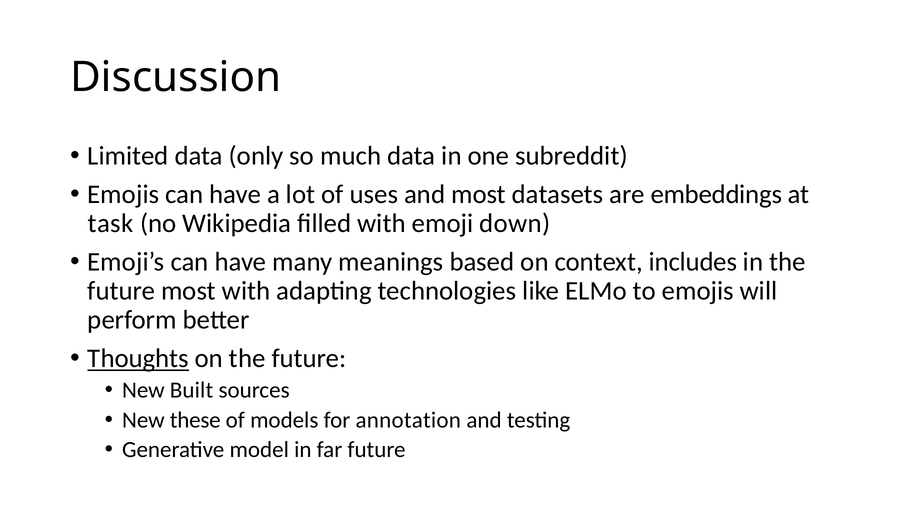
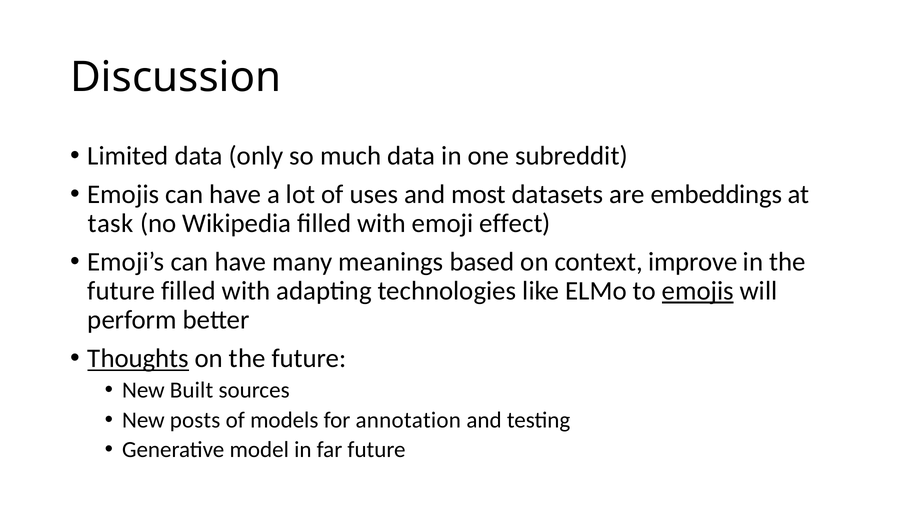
down: down -> effect (515, 223)
includes: includes -> improve (693, 262)
future most: most -> filled (188, 291)
emojis underline: none -> present (698, 291)
these: these -> posts (195, 420)
